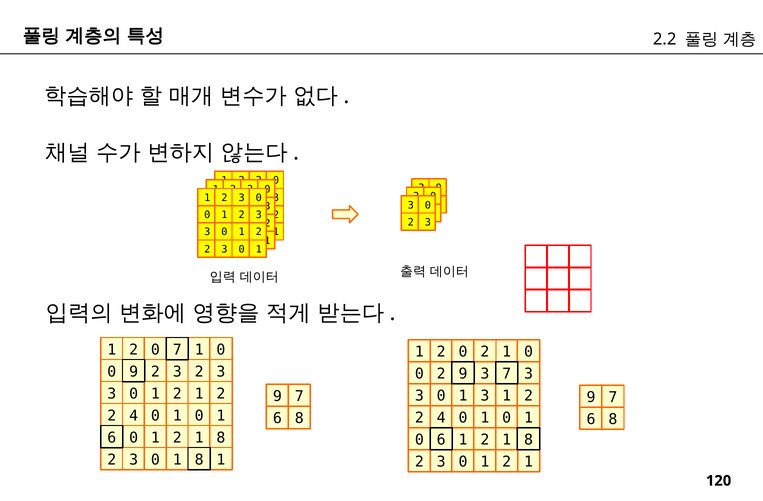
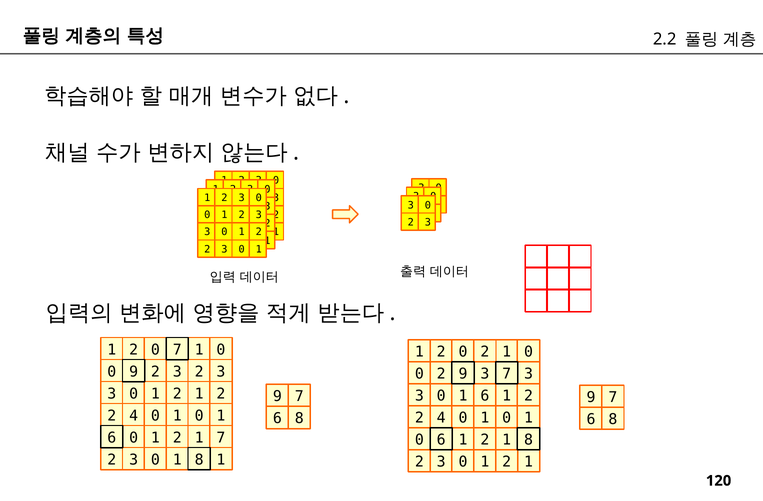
1 3: 3 -> 6 (485, 396)
2 1 8: 8 -> 7 (221, 438)
